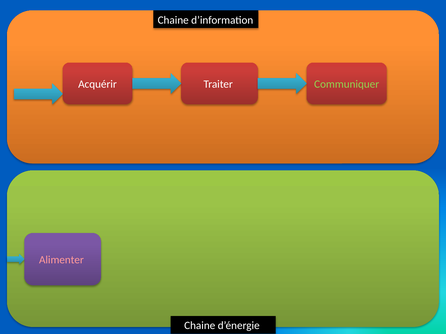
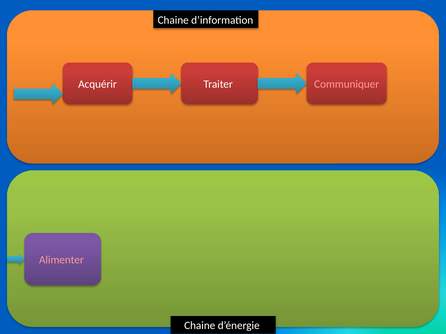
Communiquer colour: light green -> pink (347, 84)
